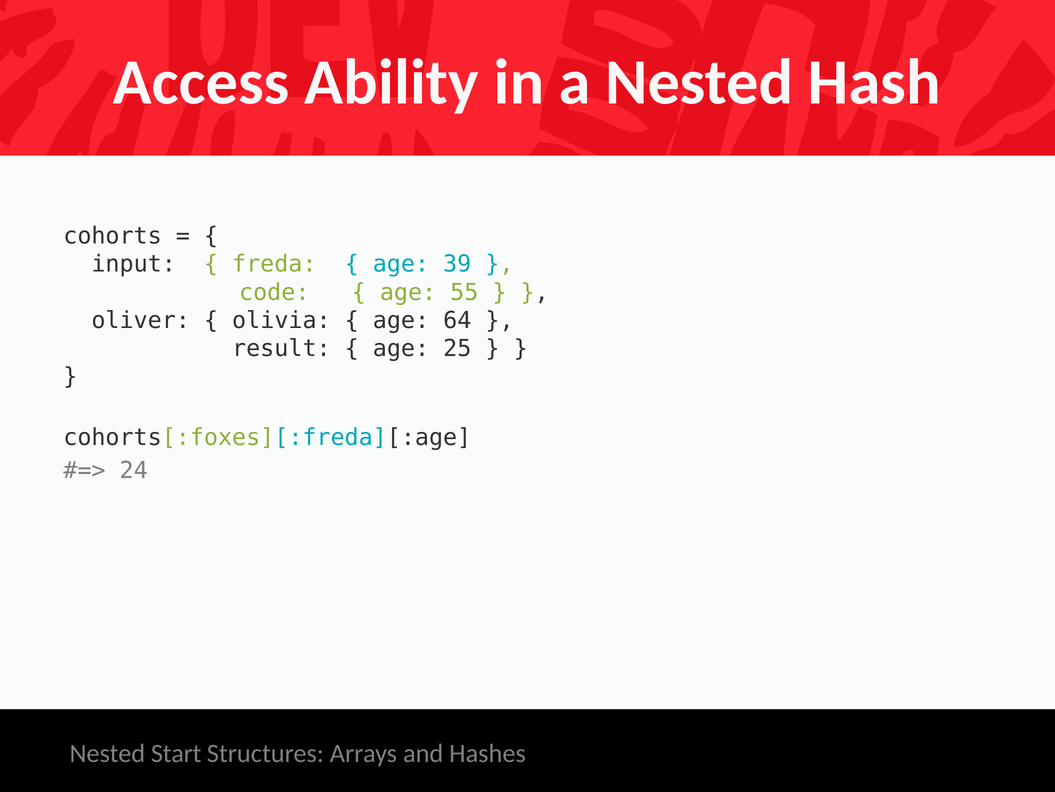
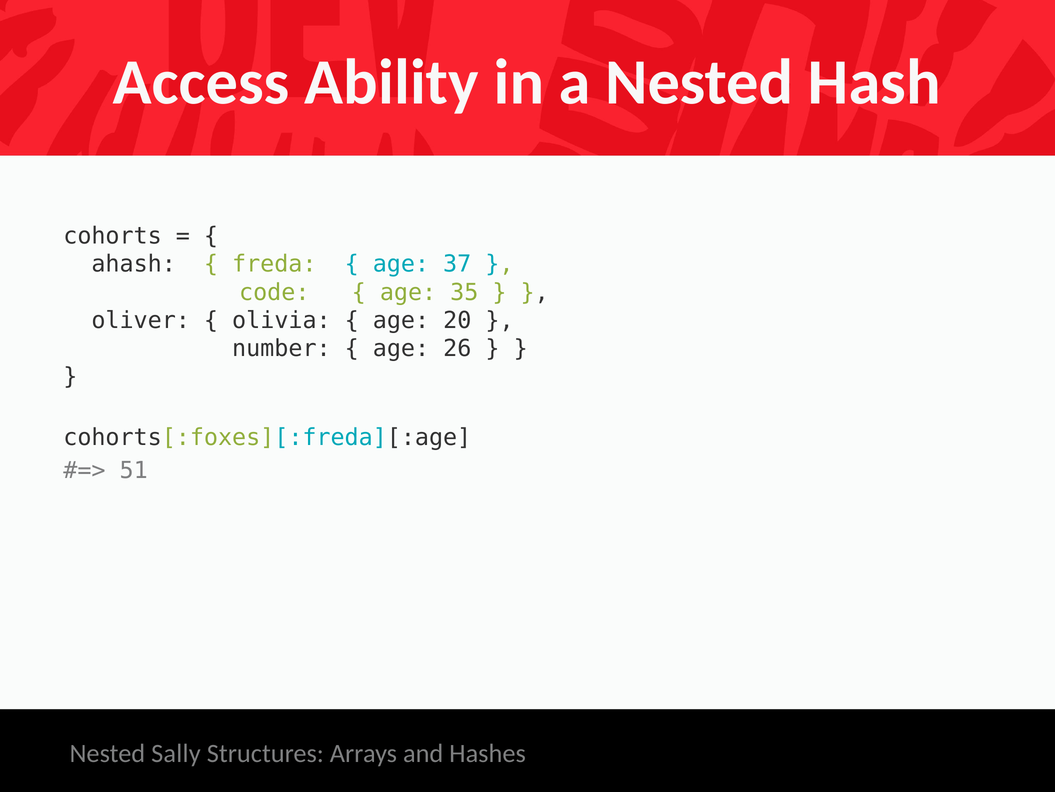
input: input -> ahash (134, 264)
39: 39 -> 37 (457, 264)
55: 55 -> 35 (464, 292)
64: 64 -> 20 (457, 320)
result: result -> number (281, 348)
25: 25 -> 26 (457, 348)
24: 24 -> 51 (134, 470)
Start: Start -> Sally (176, 753)
